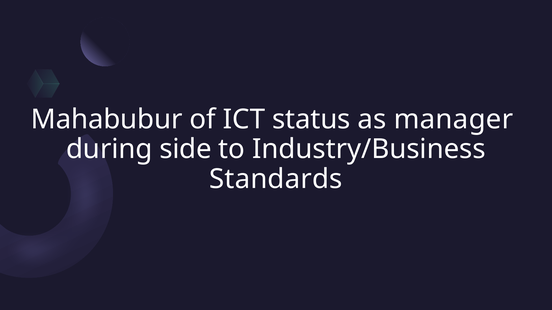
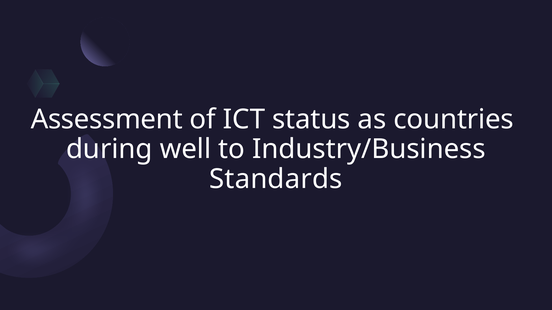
Mahabubur: Mahabubur -> Assessment (107, 120)
manager: manager -> countries (454, 120)
side: side -> well (185, 149)
